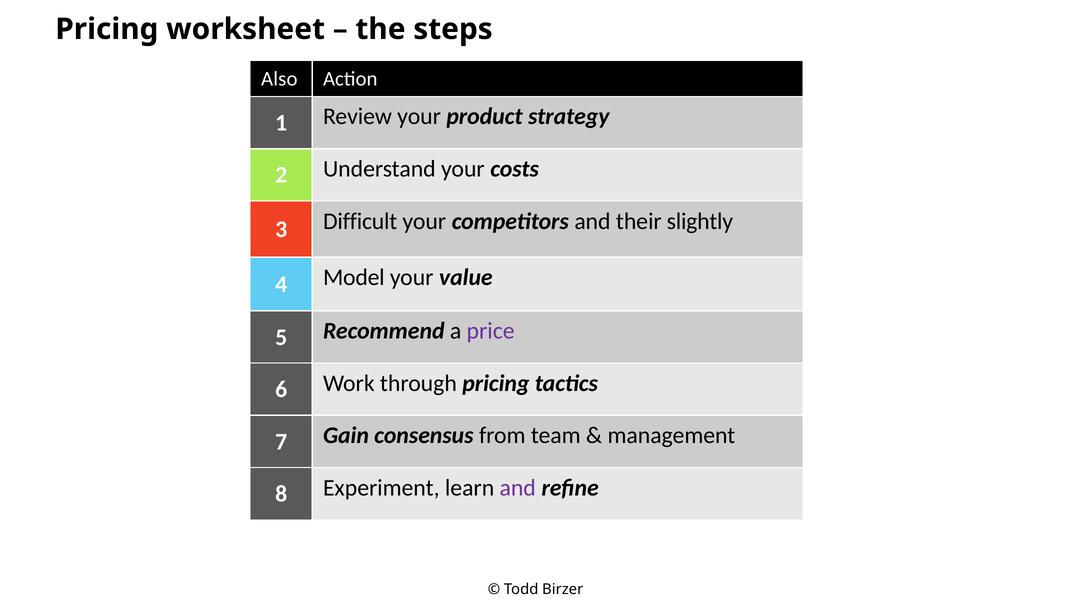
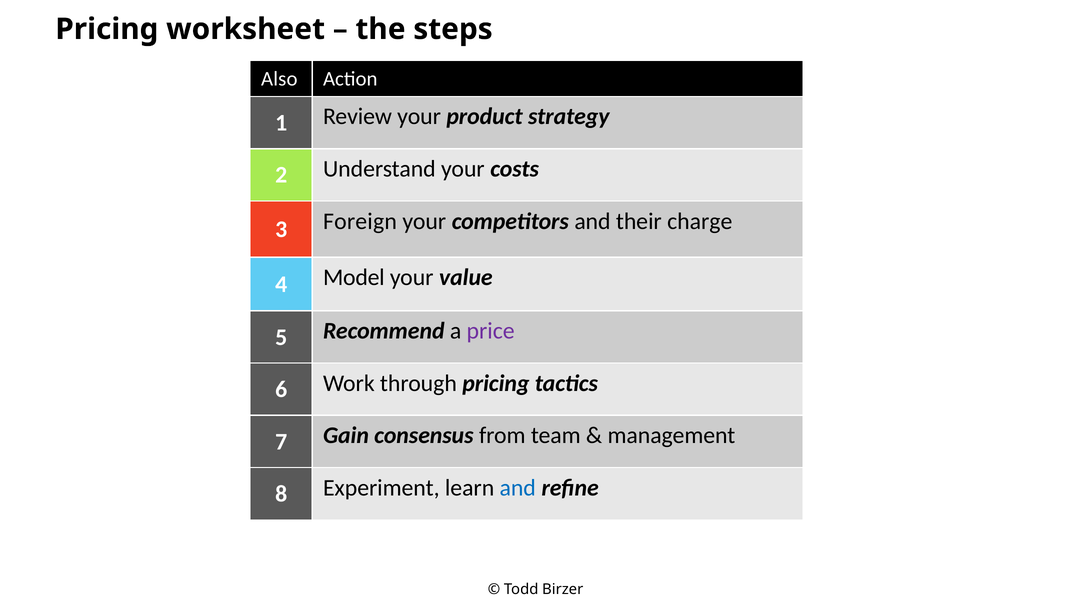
Difficult: Difficult -> Foreign (360, 221)
slightly: slightly -> charge (700, 221)
and colour: purple -> blue (518, 487)
